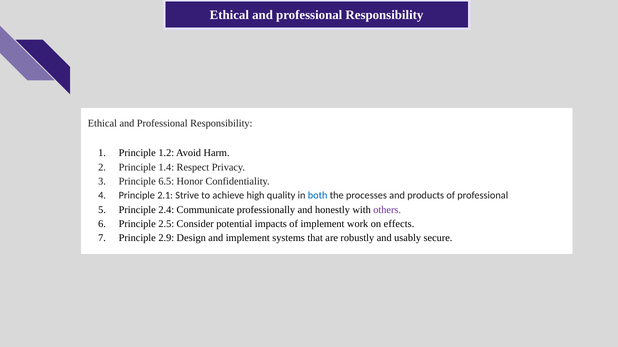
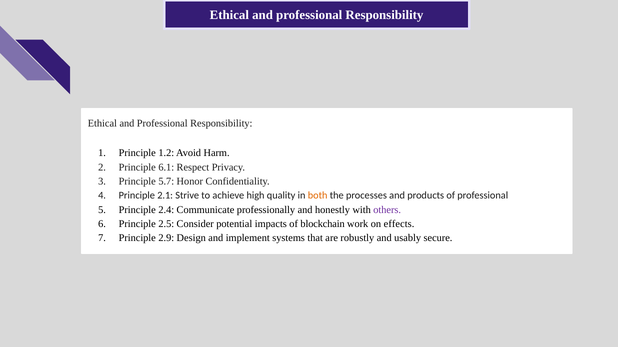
1.4: 1.4 -> 6.1 (166, 167)
6.5: 6.5 -> 5.7 (166, 182)
both colour: blue -> orange (318, 196)
of implement: implement -> blockchain (323, 224)
